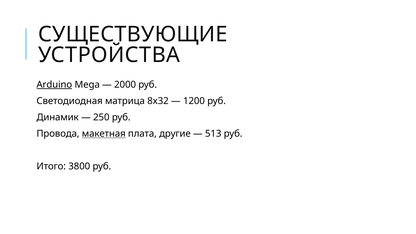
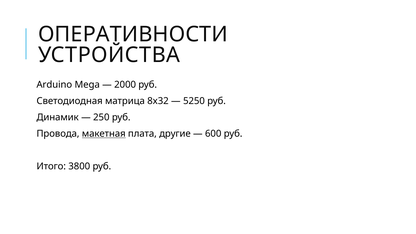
СУЩЕСТВУЮЩИЕ: СУЩЕСТВУЮЩИЕ -> ОПЕРАТИВНОСТИ (133, 34)
Arduino underline: present -> none (54, 85)
1200: 1200 -> 5250 (194, 101)
513: 513 -> 600 (213, 134)
